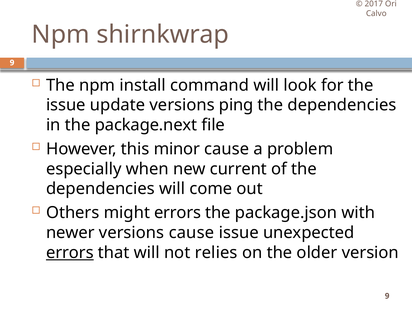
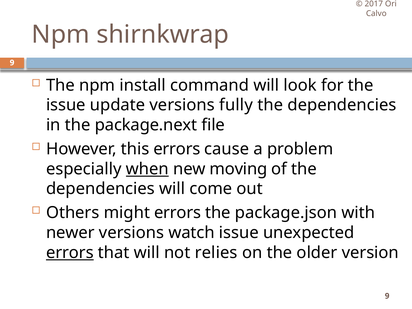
ping: ping -> fully (236, 105)
this minor: minor -> errors (177, 149)
when underline: none -> present (147, 169)
current: current -> moving (238, 169)
versions cause: cause -> watch (192, 233)
